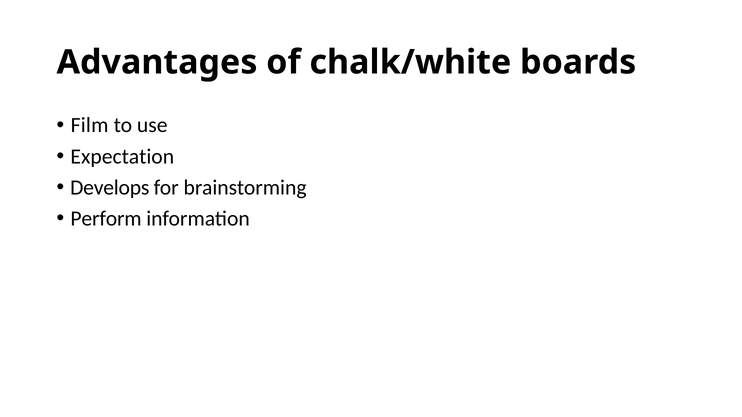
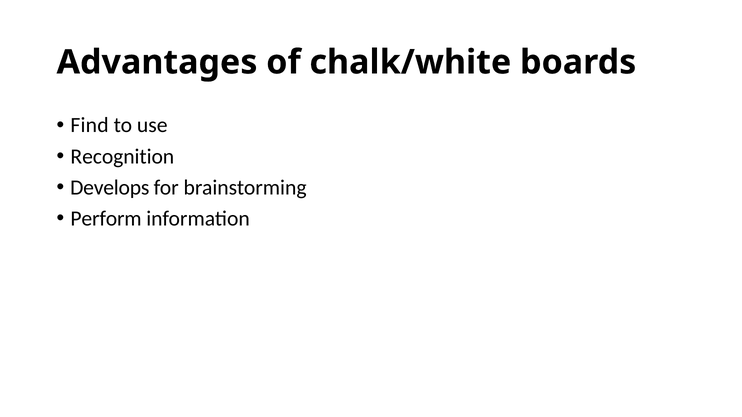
Film: Film -> Find (90, 125)
Expectation: Expectation -> Recognition (122, 157)
